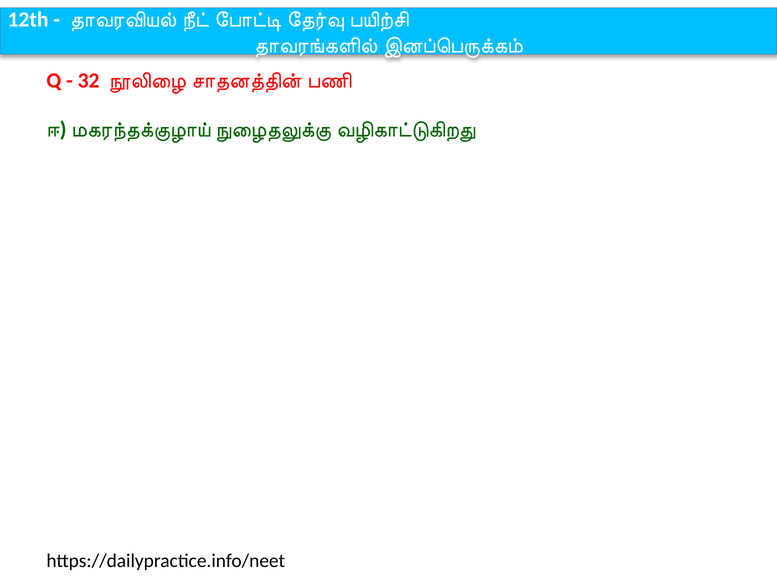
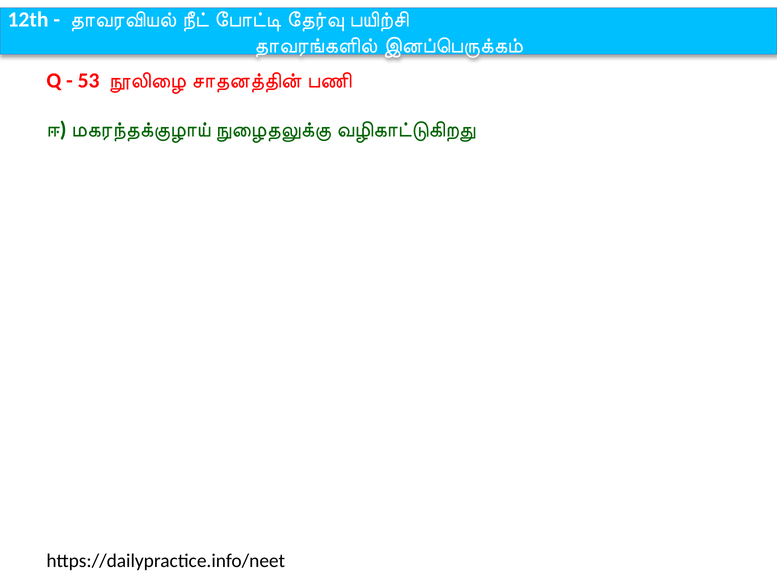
32: 32 -> 53 (89, 80)
